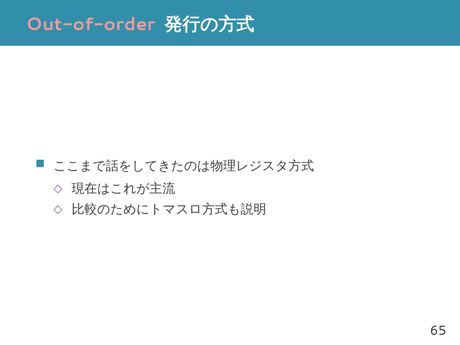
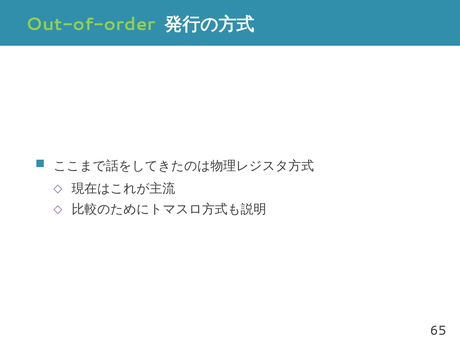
Out-of-order colour: pink -> light green (91, 24)
